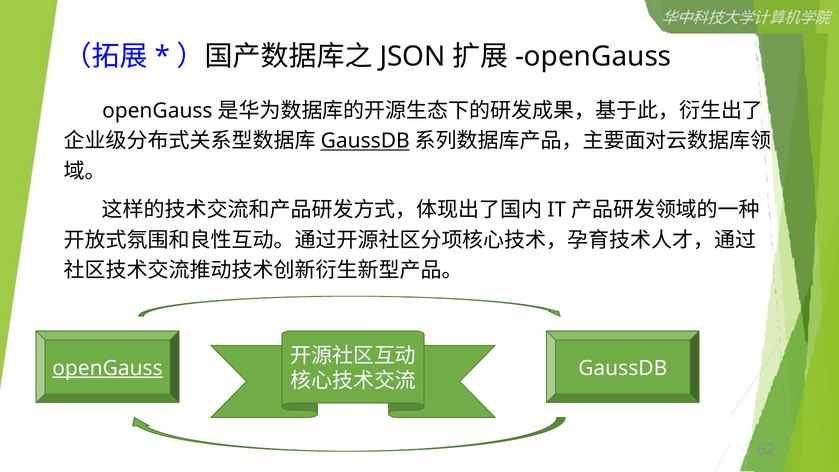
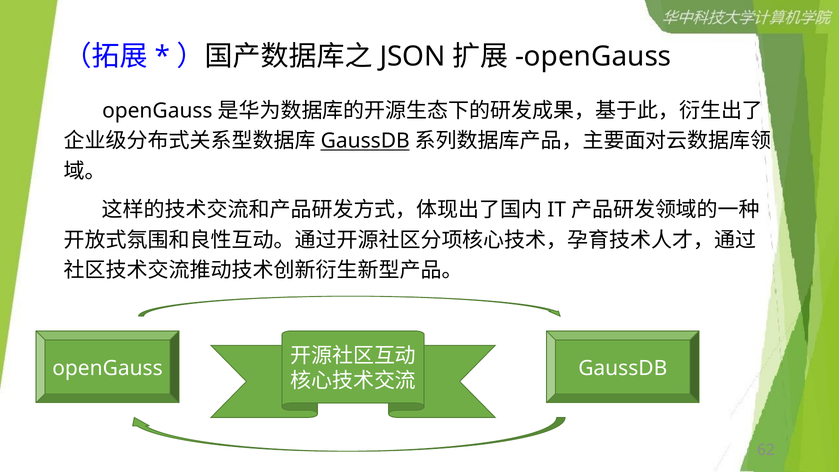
openGauss underline: present -> none (107, 368)
